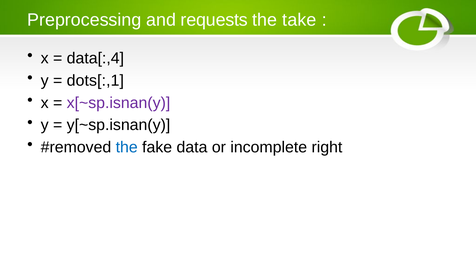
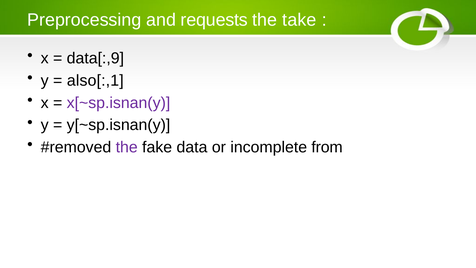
data[:,4: data[:,4 -> data[:,9 (95, 58)
dots[:,1: dots[:,1 -> also[:,1 (95, 80)
the colour: blue -> purple (127, 147)
right: right -> from (327, 147)
